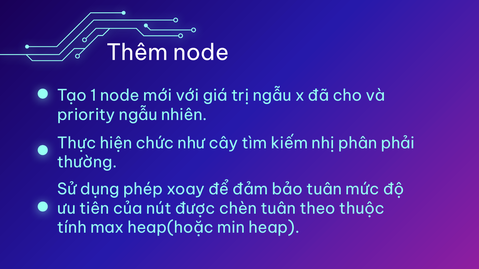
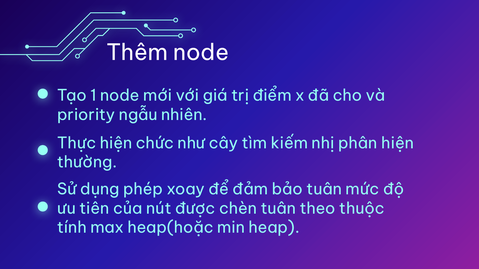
trị ngẫu: ngẫu -> điểm (272, 96)
phân phải: phải -> hiện (398, 143)
